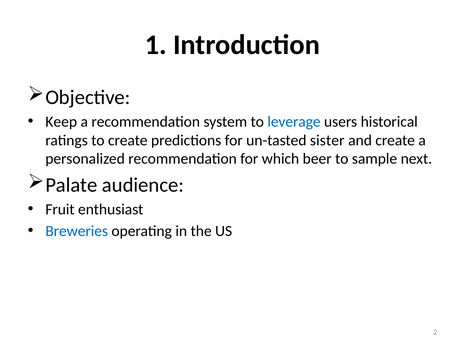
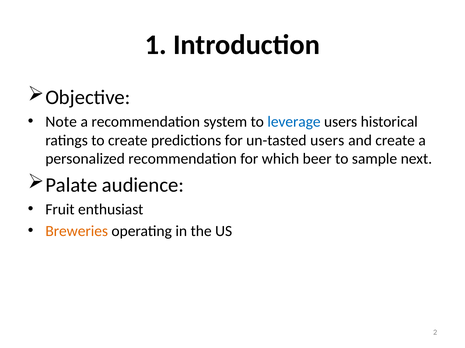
Keep: Keep -> Note (61, 122)
un-tasted sister: sister -> users (327, 141)
Breweries colour: blue -> orange (77, 232)
